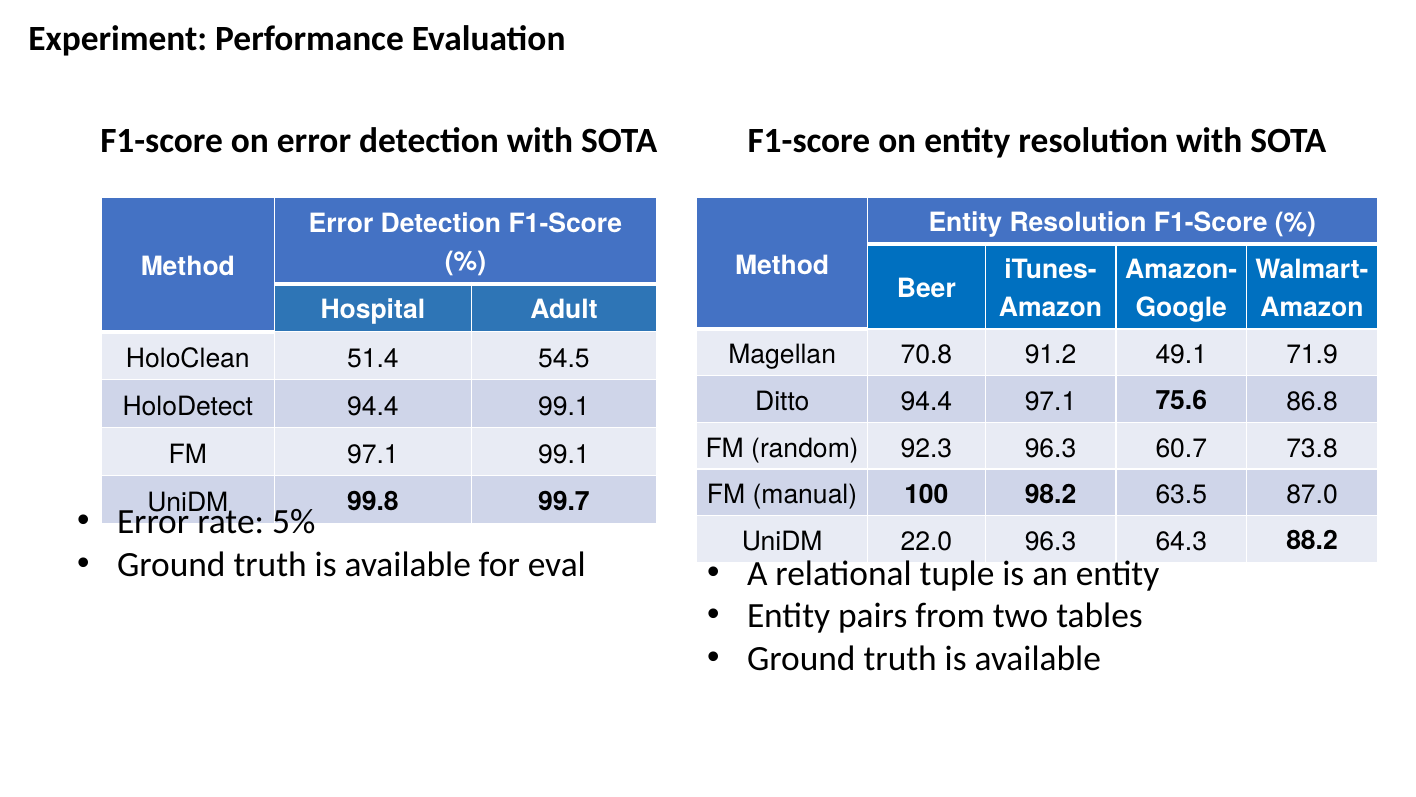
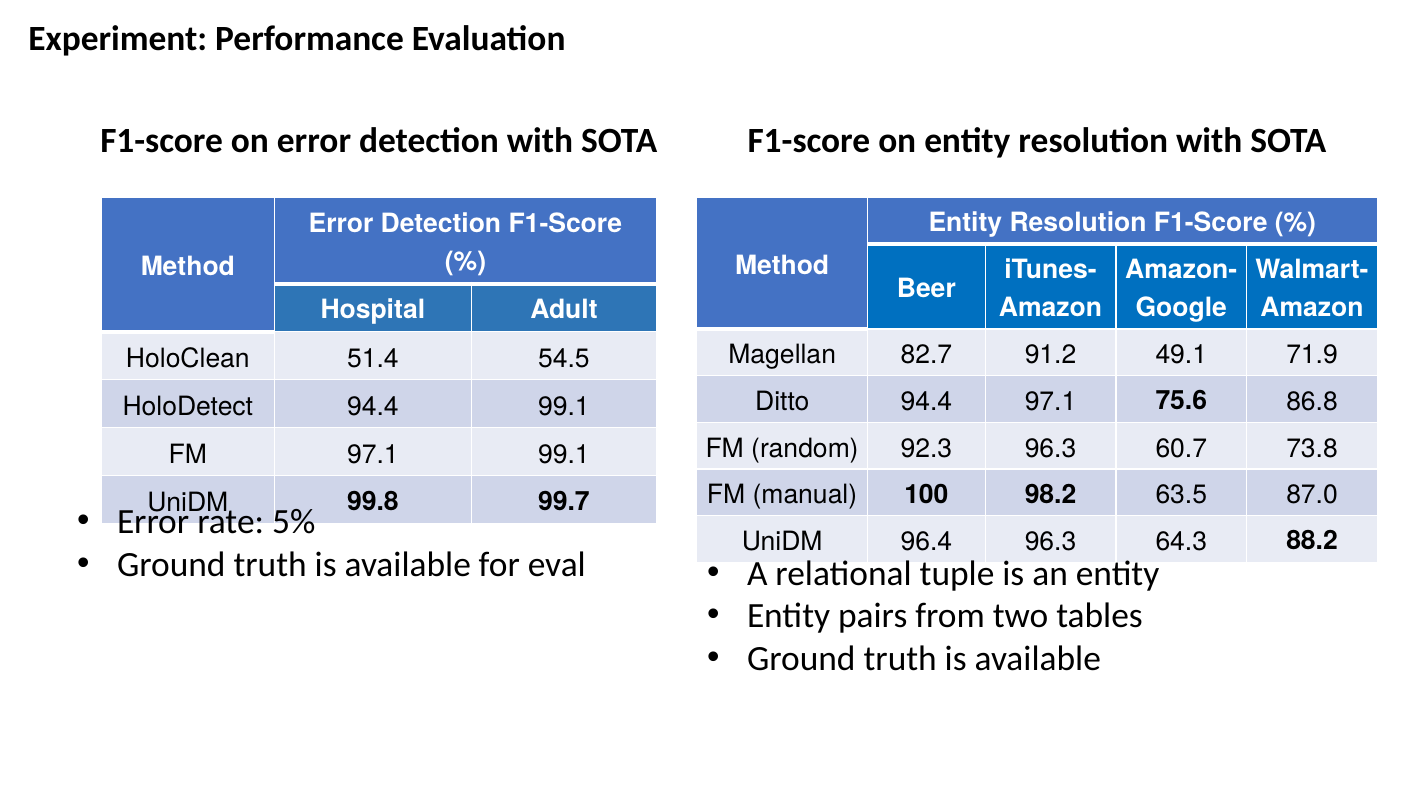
70.8: 70.8 -> 82.7 (926, 355)
22.0: 22.0 -> 96.4 (926, 541)
